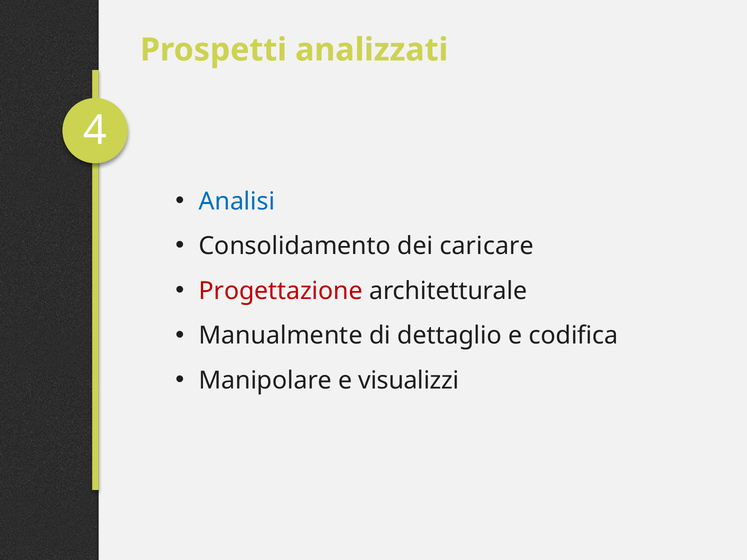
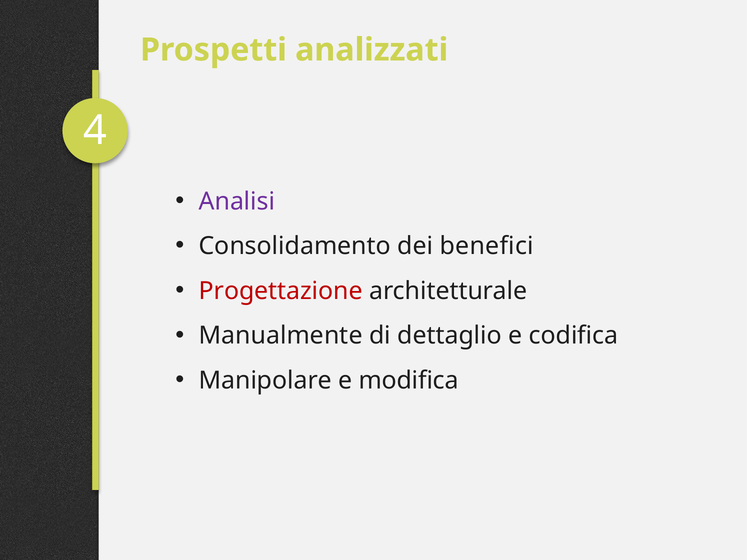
Analisi colour: blue -> purple (237, 201)
caricare: caricare -> benefici (487, 246)
visualizzi: visualizzi -> modifica (409, 381)
